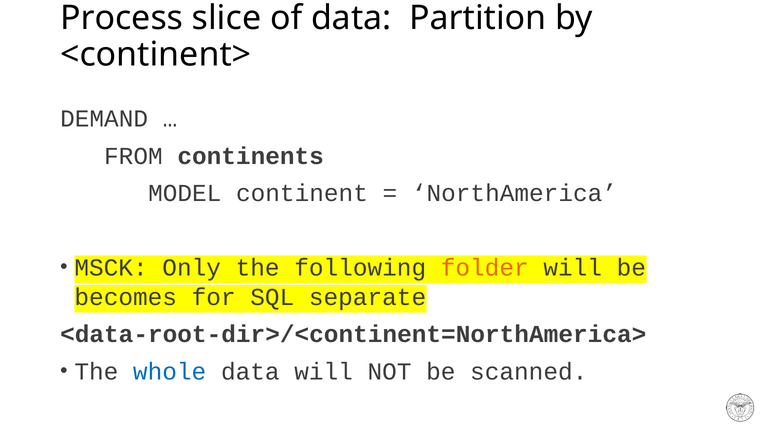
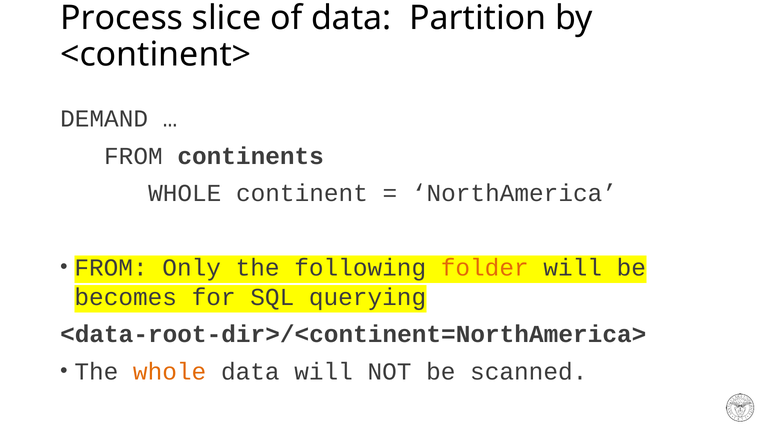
MODEL: MODEL -> WHOLE (185, 193)
MSCK: MSCK -> FROM (111, 268)
separate: separate -> querying (368, 297)
whole colour: blue -> orange (170, 371)
